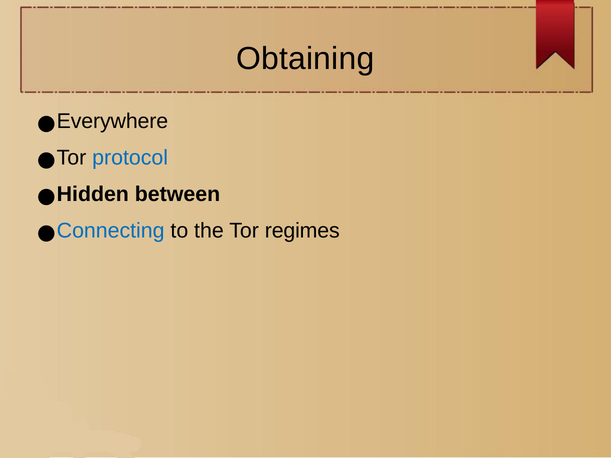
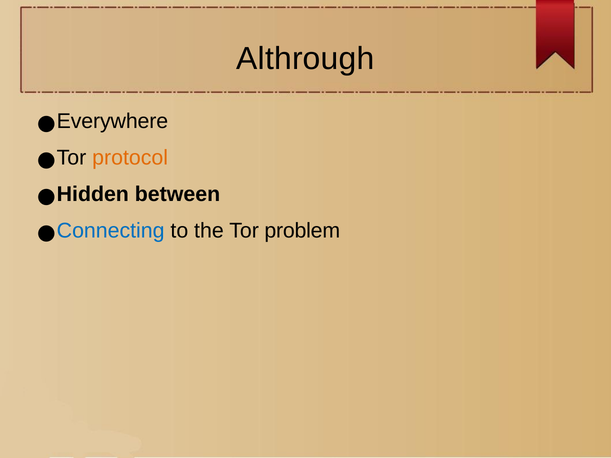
Obtaining: Obtaining -> Althrough (305, 59)
protocol colour: blue -> orange (130, 158)
regimes: regimes -> problem (302, 231)
